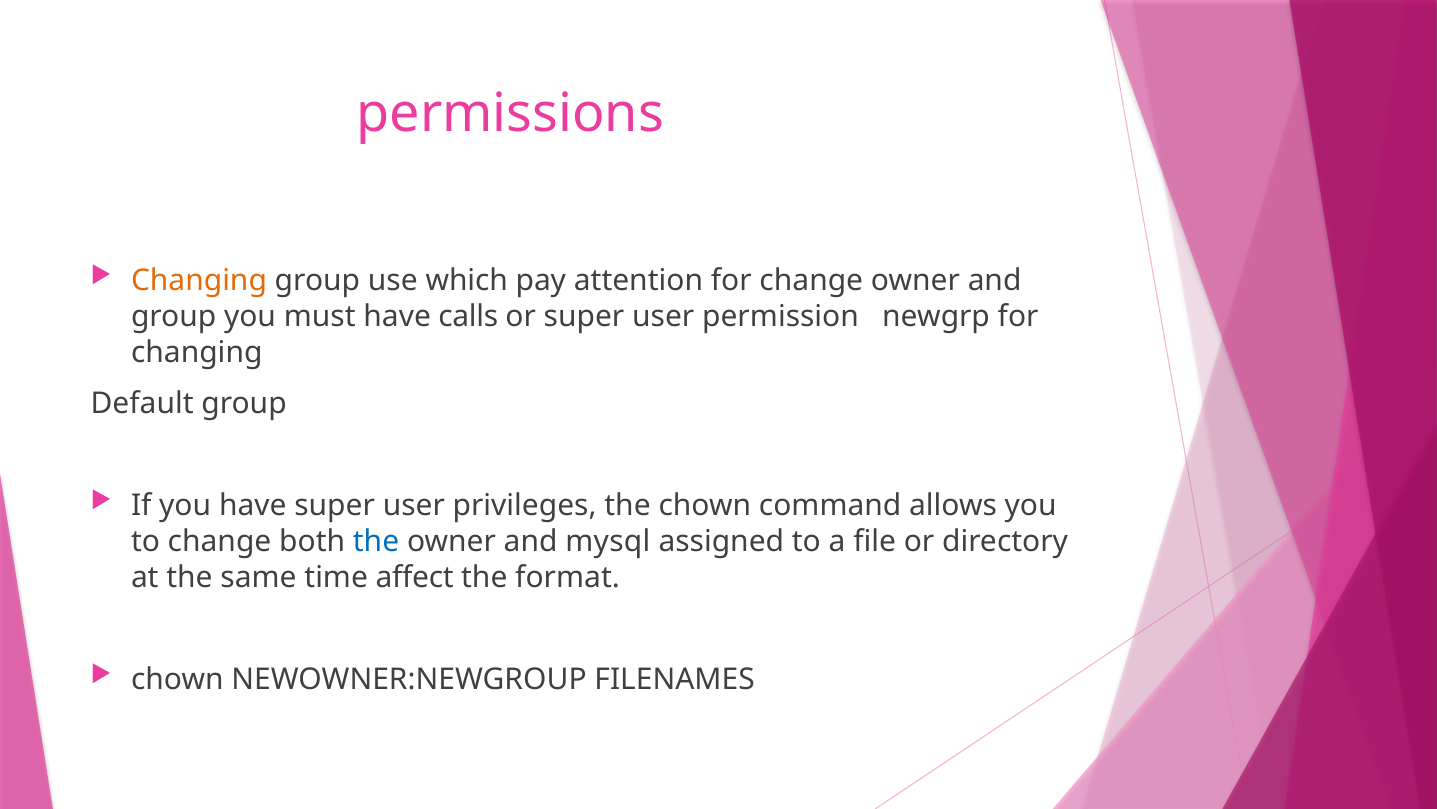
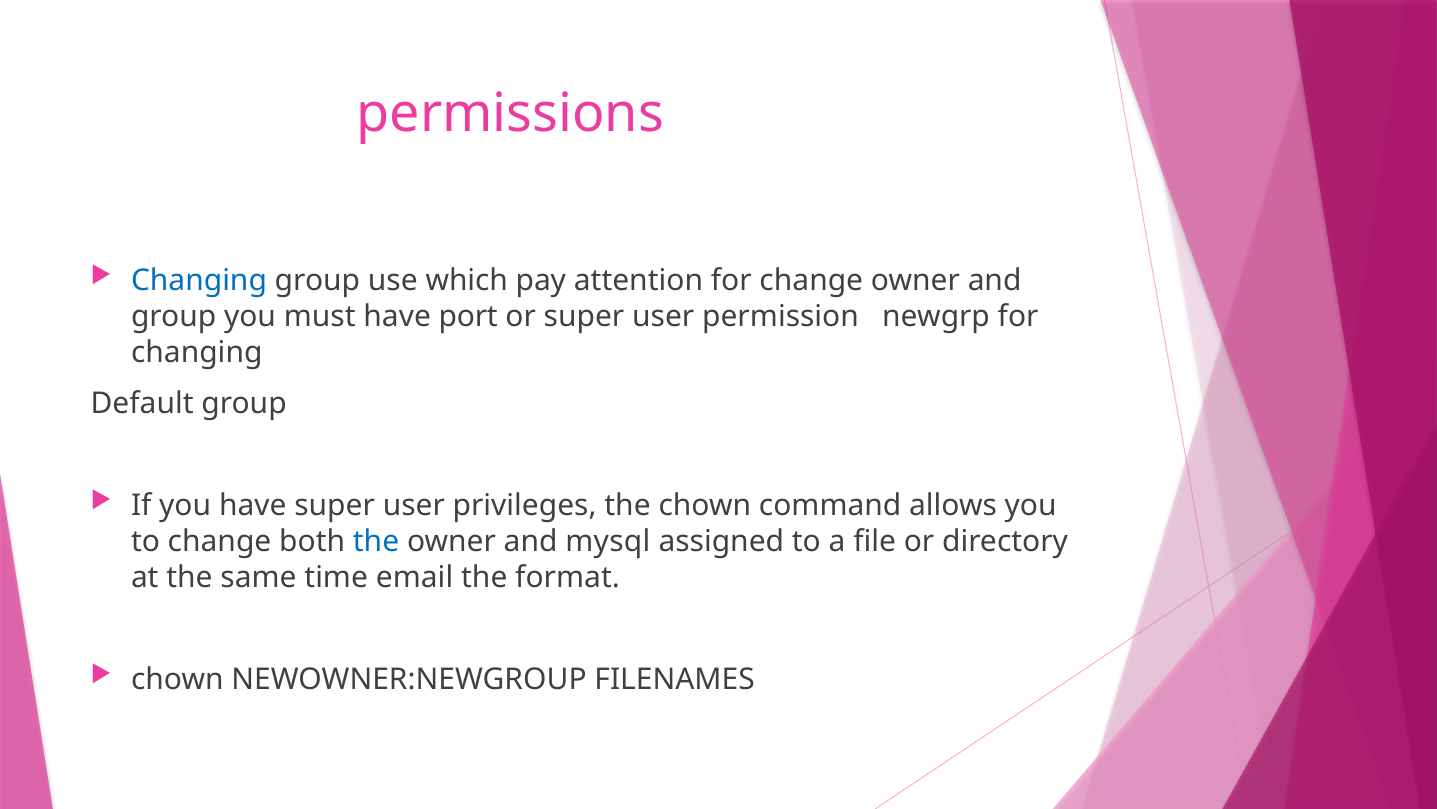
Changing colour: orange -> blue (199, 280)
calls: calls -> port (468, 316)
affect: affect -> email (415, 577)
